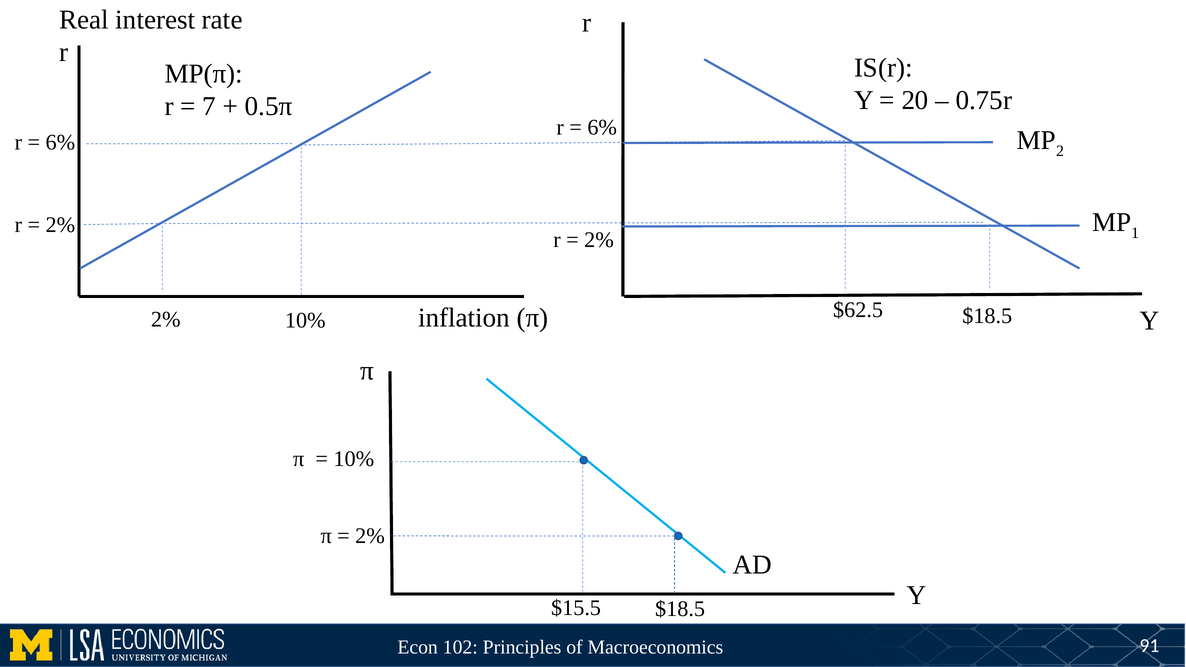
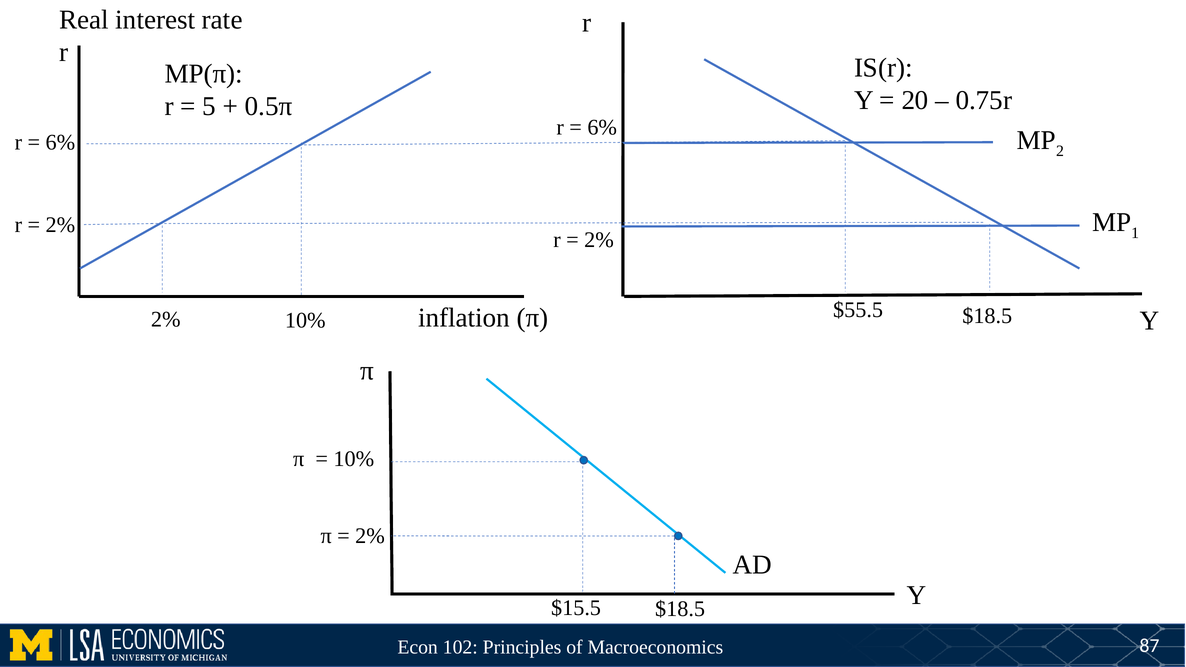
7: 7 -> 5 (209, 107)
$62.5: $62.5 -> $55.5 (858, 310)
91: 91 -> 87 (1149, 646)
